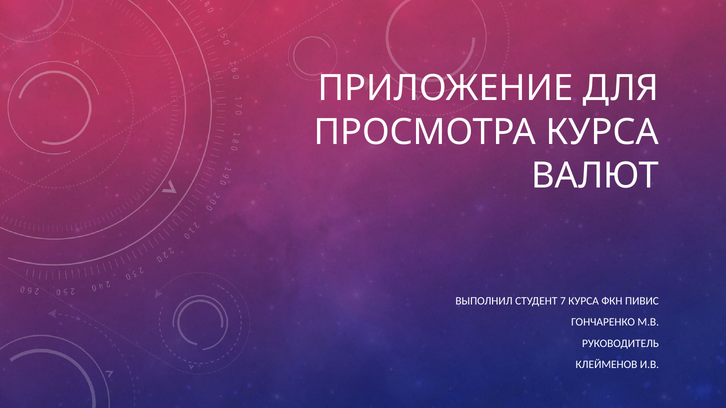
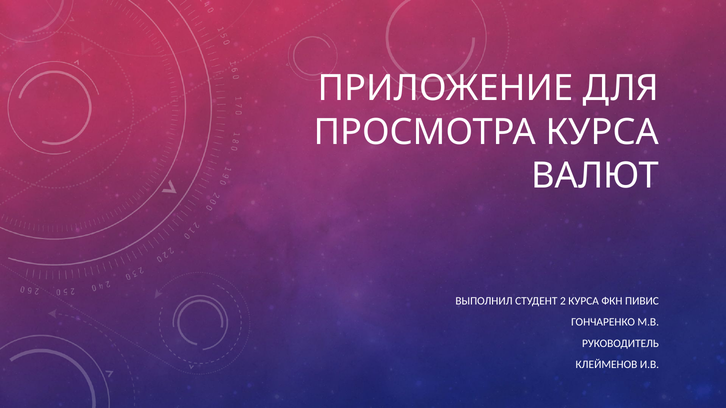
7: 7 -> 2 (563, 301)
